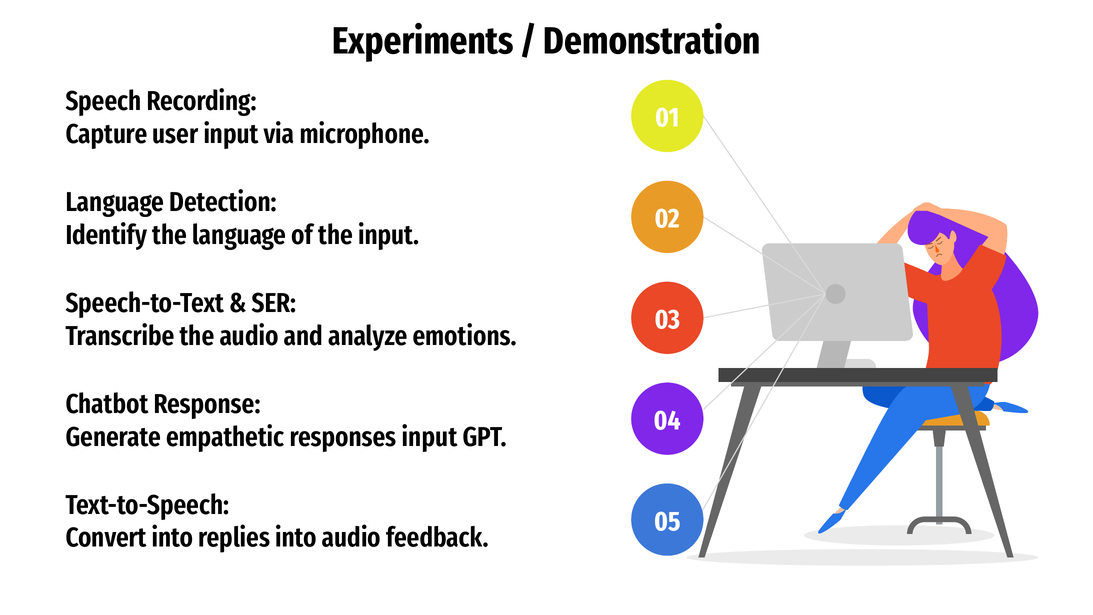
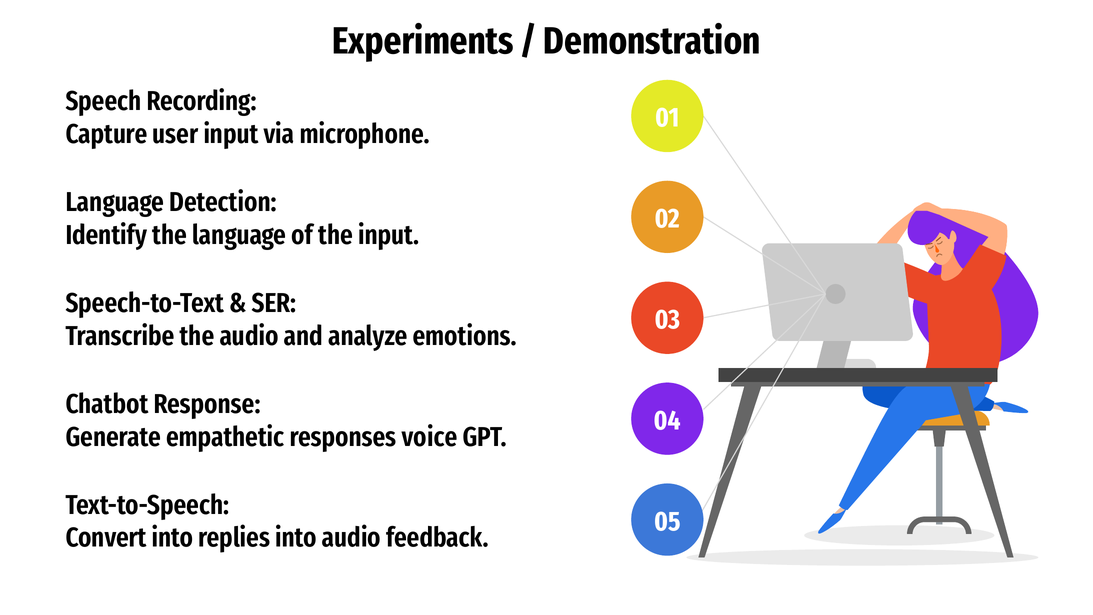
responses input: input -> voice (429, 437)
